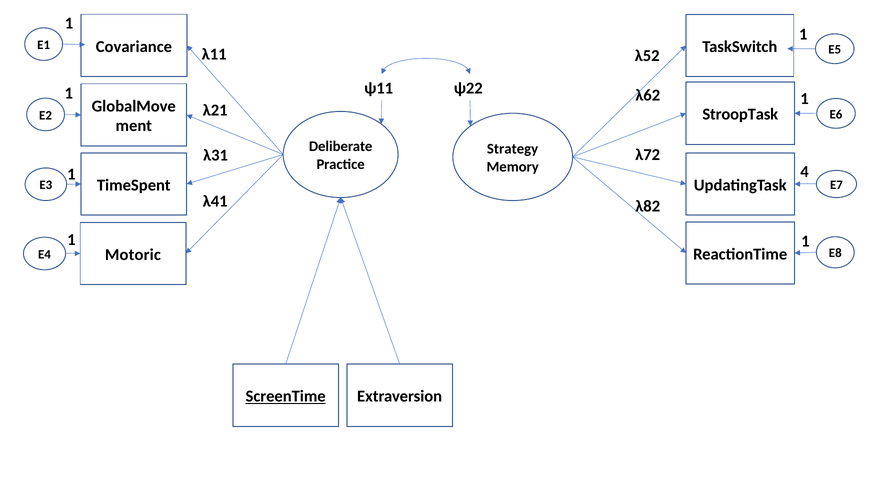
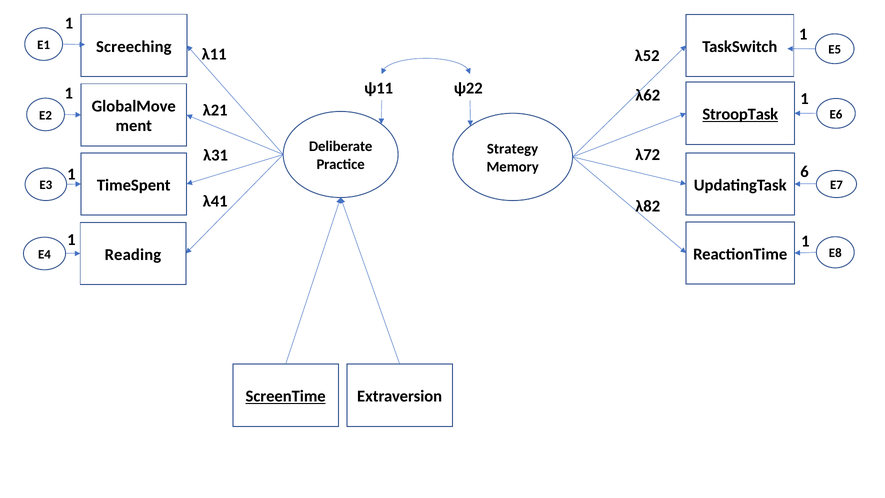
Covariance: Covariance -> Screeching (134, 47)
StroopTask underline: none -> present (740, 114)
4: 4 -> 6 (805, 172)
Motoric: Motoric -> Reading (133, 255)
